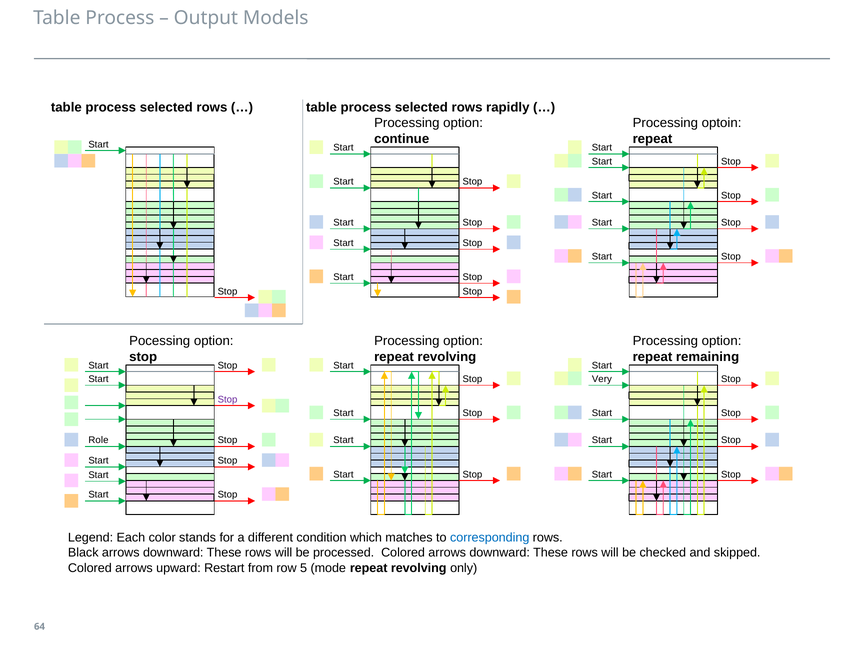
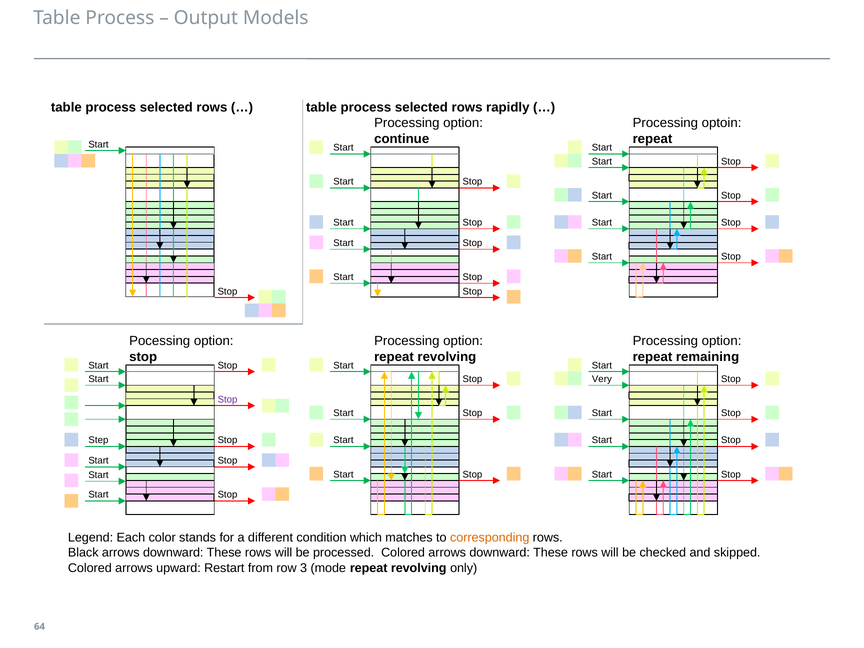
Role: Role -> Step (98, 440)
corresponding colour: blue -> orange (490, 538)
5: 5 -> 3 (304, 568)
